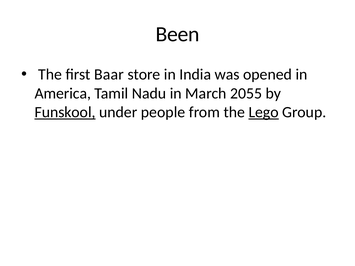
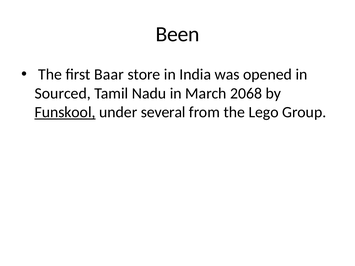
America: America -> Sourced (63, 93)
2055: 2055 -> 2068 (246, 93)
people: people -> several (163, 112)
Lego underline: present -> none (264, 112)
